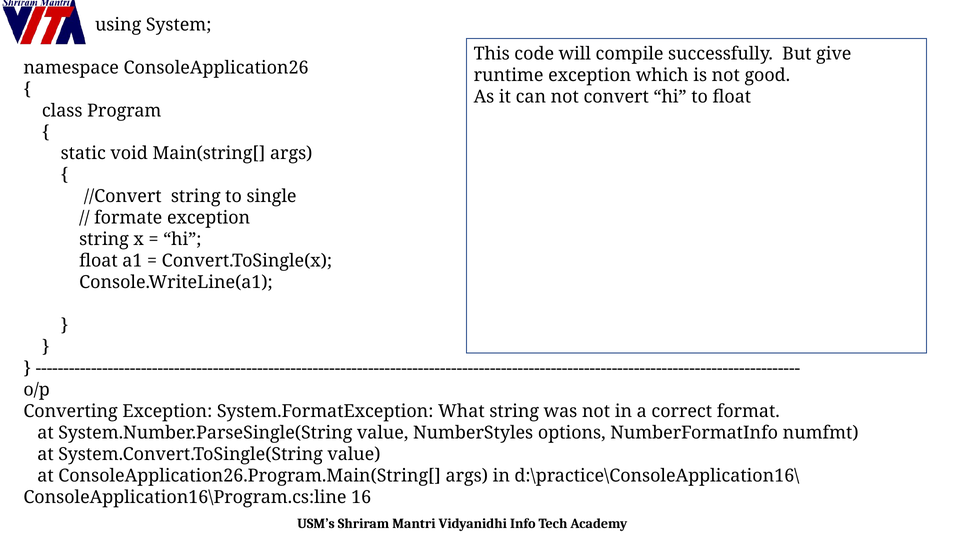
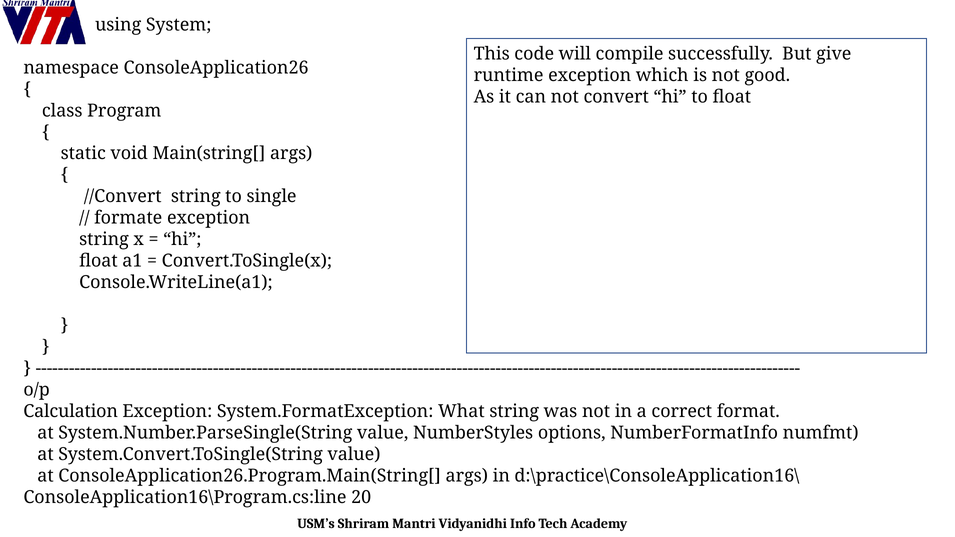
Converting: Converting -> Calculation (71, 411)
16: 16 -> 20 (361, 497)
